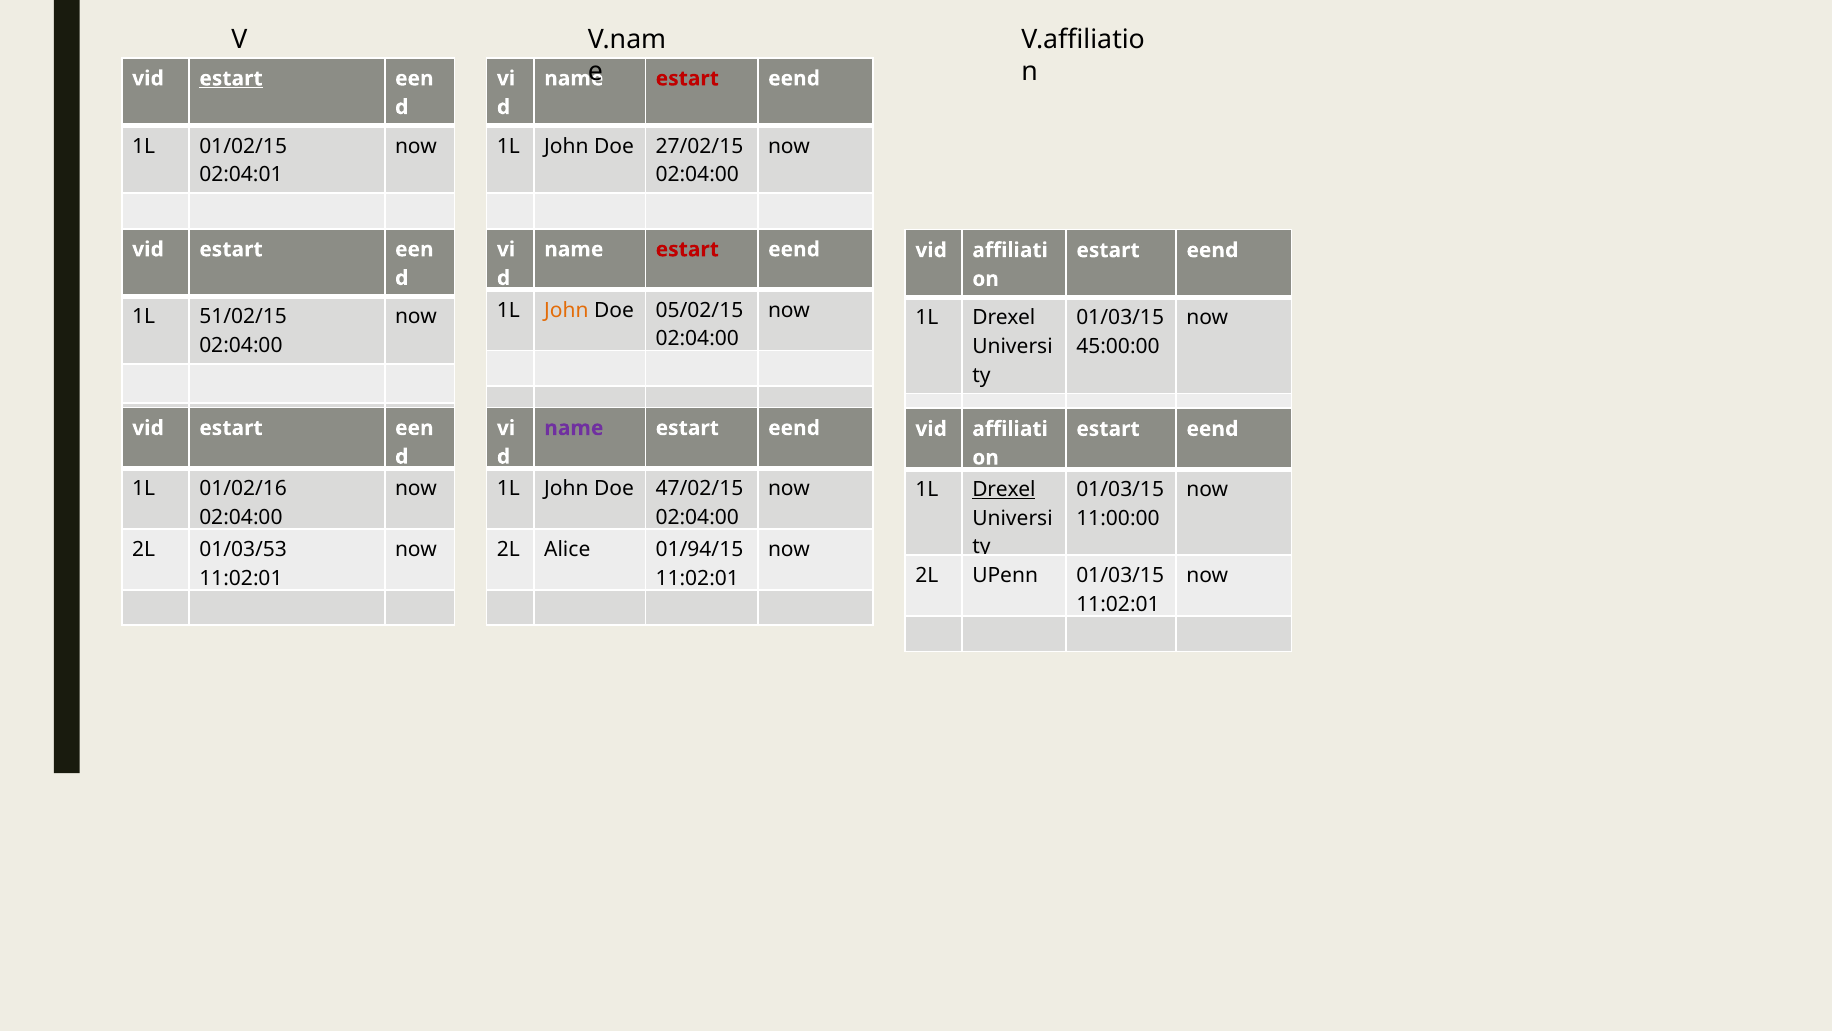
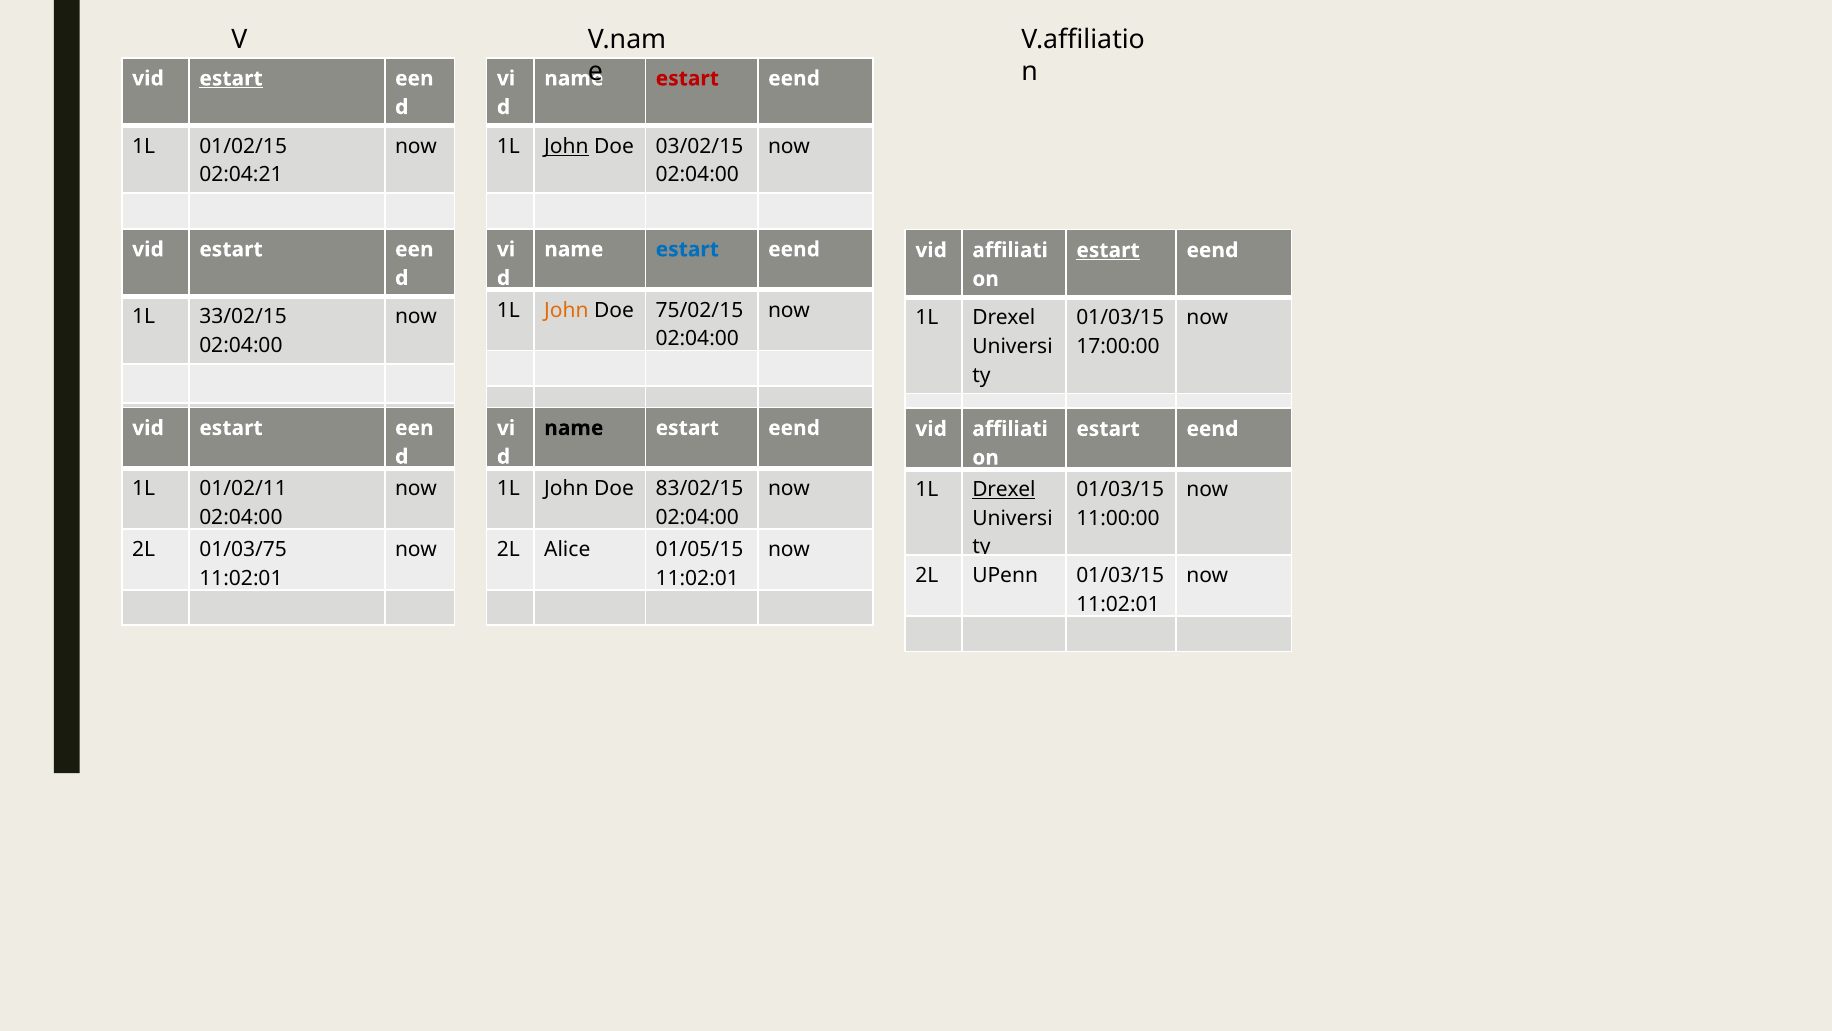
John underline: none -> present (566, 146)
27/02/15: 27/02/15 -> 03/02/15 (699, 146)
02:04:01: 02:04:01 -> 02:04:21 (241, 175)
estart colour: red -> blue (687, 249)
estart underline: none -> present (1108, 250)
05/02/15: 05/02/15 -> 75/02/15 (699, 310)
51/02/15: 51/02/15 -> 33/02/15 (243, 317)
45:00:00: 45:00:00 -> 17:00:00 (1118, 346)
name colour: purple -> black (574, 428)
01/02/16: 01/02/16 -> 01/02/11 (243, 489)
47/02/15: 47/02/15 -> 83/02/15 (699, 489)
01/03/53: 01/03/53 -> 01/03/75 (243, 549)
01/94/15: 01/94/15 -> 01/05/15 (699, 549)
